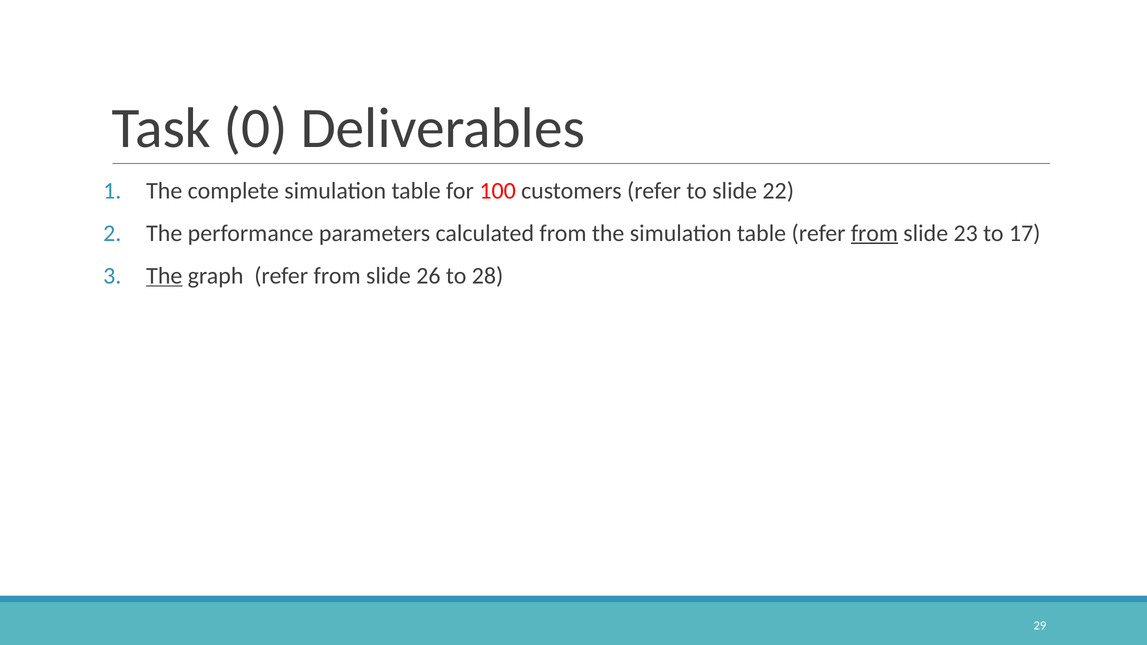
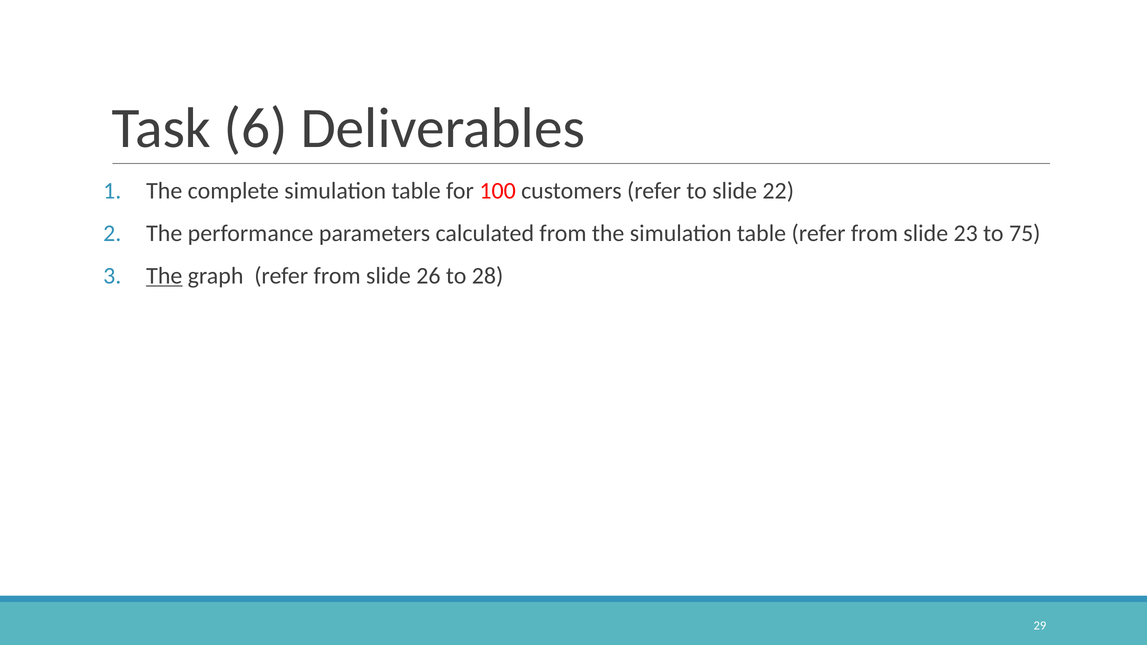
0: 0 -> 6 (256, 129)
from underline: present -> none (874, 233)
17: 17 -> 75 (1025, 233)
